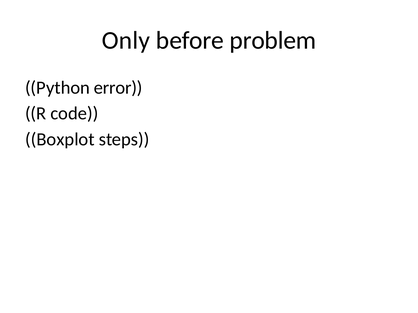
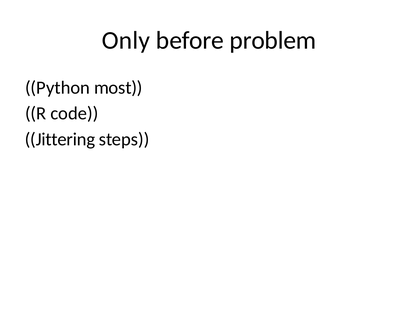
error: error -> most (118, 88)
Boxplot: Boxplot -> Jittering (60, 140)
